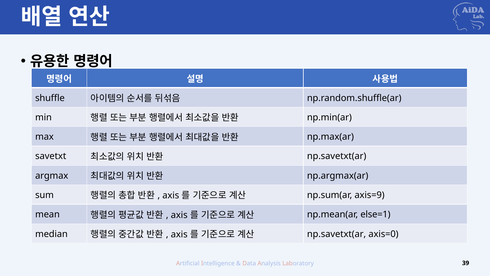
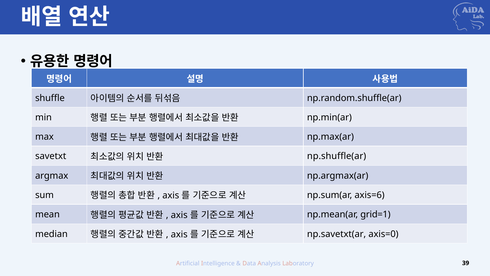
np.savetxt(ar: np.savetxt(ar -> np.shuffle(ar (337, 156)
axis=9: axis=9 -> axis=6 (370, 195)
else=1: else=1 -> grid=1 (375, 214)
